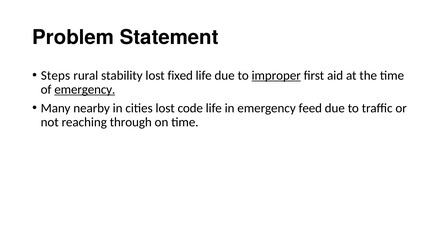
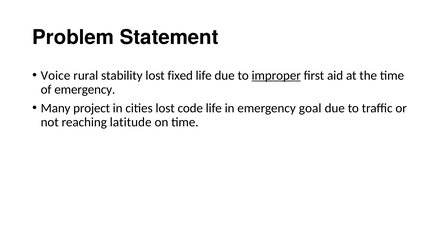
Steps: Steps -> Voice (56, 75)
emergency underline: present -> none (85, 89)
nearby: nearby -> project (92, 108)
feed: feed -> goal (310, 108)
through: through -> latitude (131, 122)
